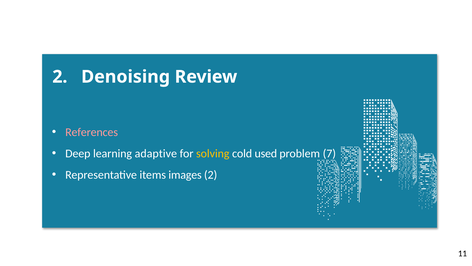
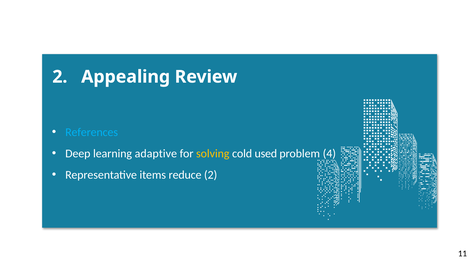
Denoising: Denoising -> Appealing (126, 77)
References colour: pink -> light blue (92, 132)
7: 7 -> 4 (329, 153)
images: images -> reduce (185, 174)
